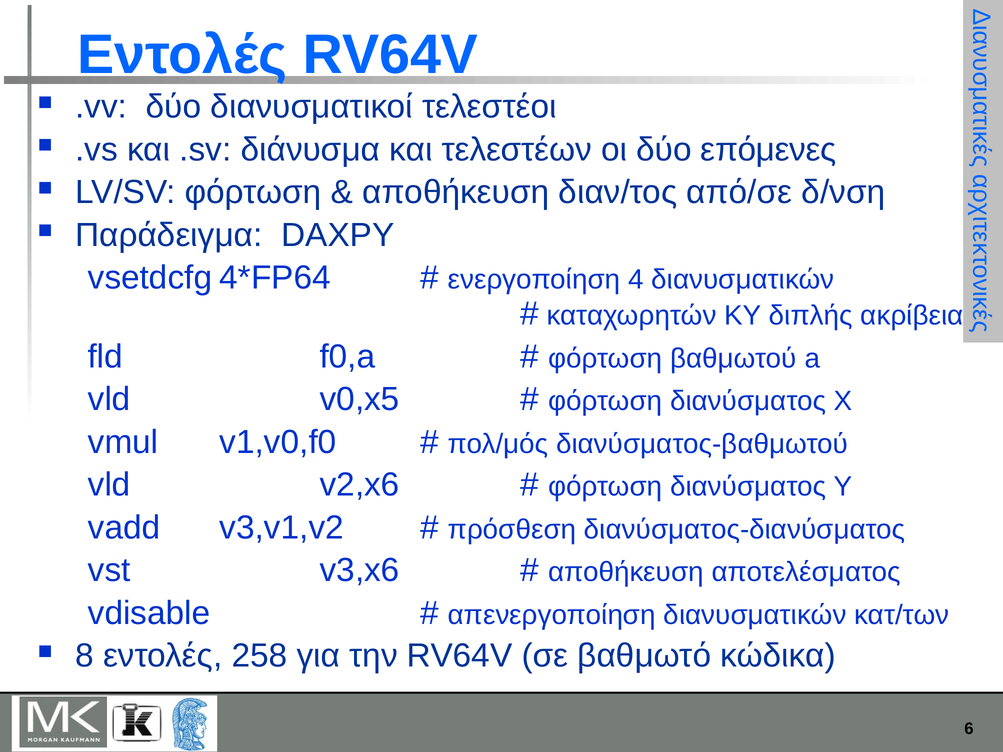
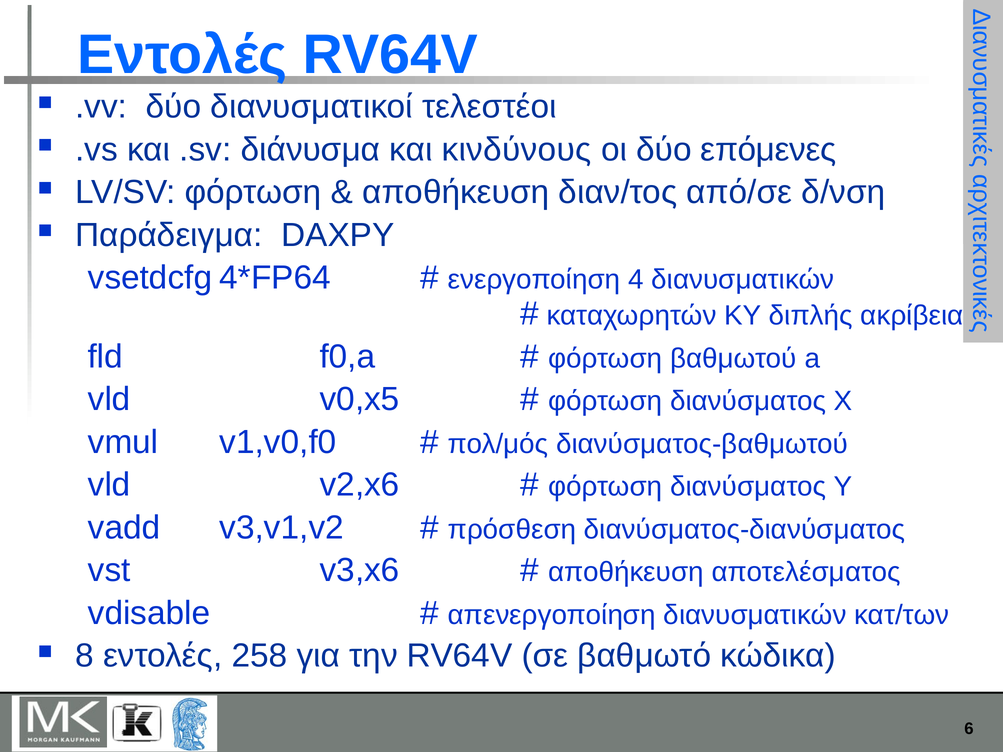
τελεστέων: τελεστέων -> κινδύνους (517, 150)
